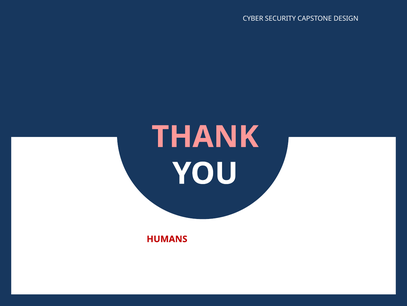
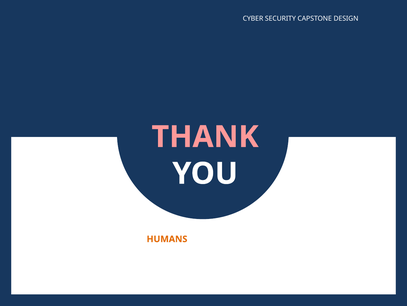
HUMANS colour: red -> orange (167, 239)
